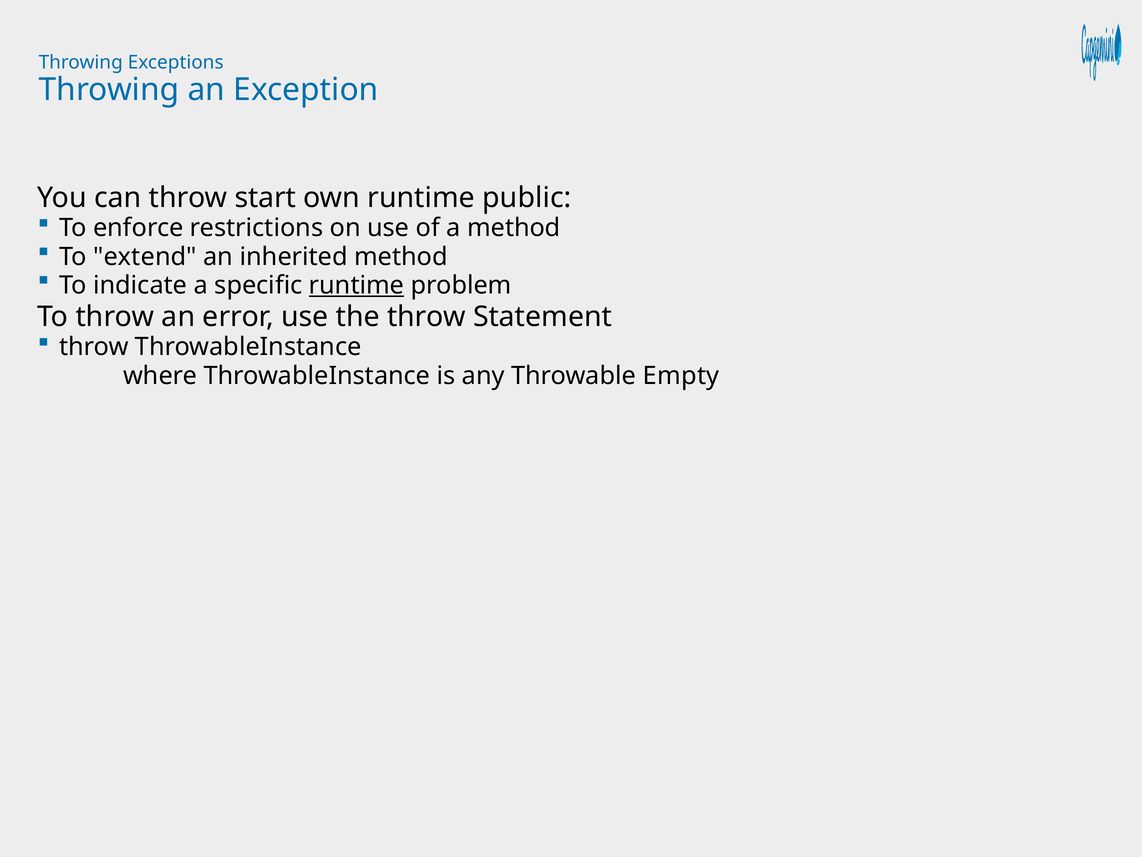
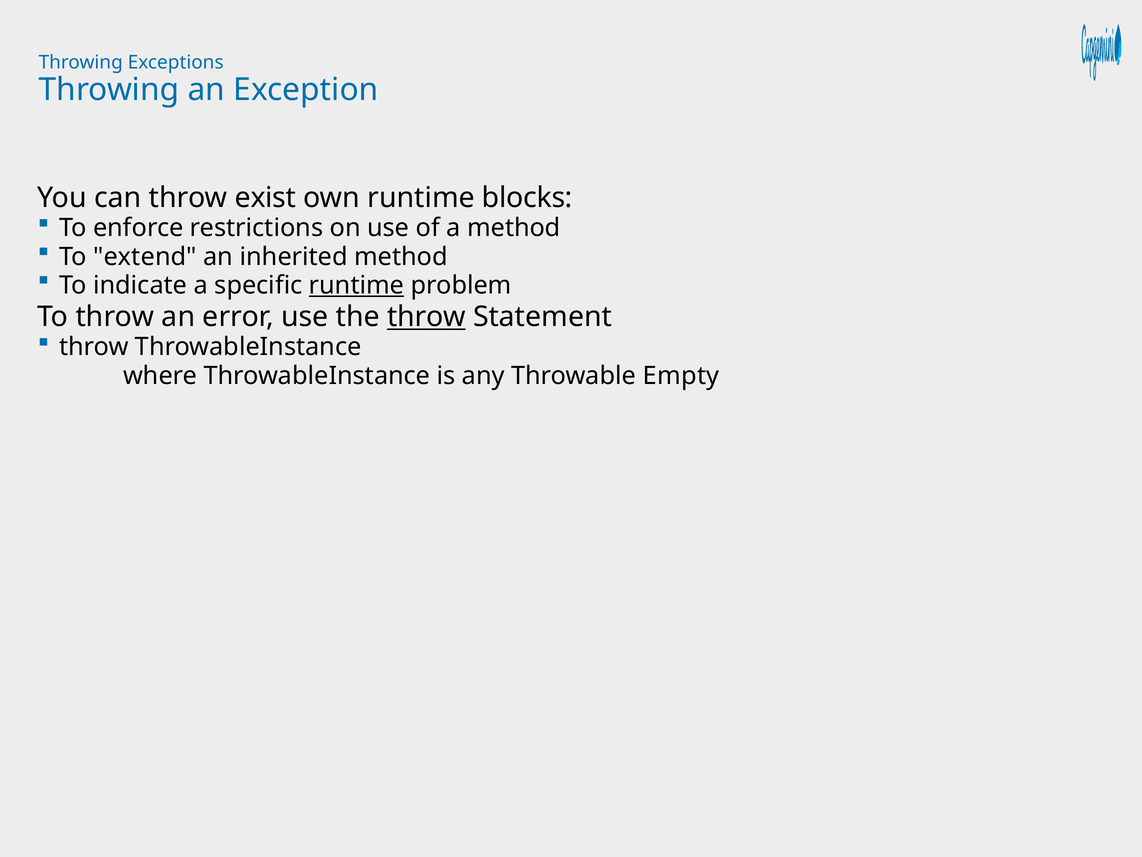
start: start -> exist (265, 198)
public: public -> blocks (527, 198)
throw underline: none -> present (427, 317)
